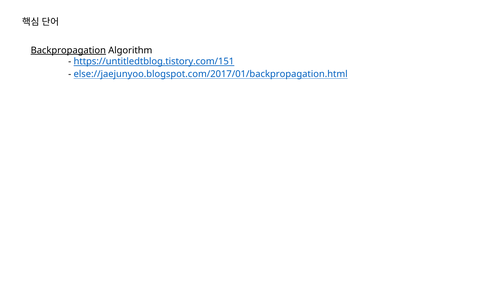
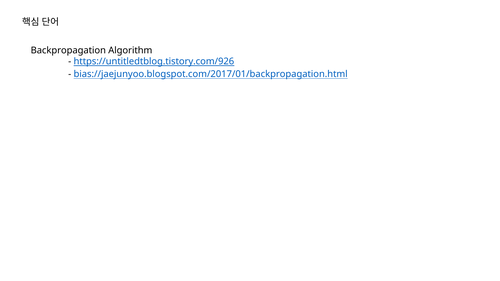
Backpropagation underline: present -> none (68, 50)
https://untitledtblog.tistory.com/151: https://untitledtblog.tistory.com/151 -> https://untitledtblog.tistory.com/926 (154, 62)
else://jaejunyoo.blogspot.com/2017/01/backpropagation.html: else://jaejunyoo.blogspot.com/2017/01/backpropagation.html -> bias://jaejunyoo.blogspot.com/2017/01/backpropagation.html (211, 74)
